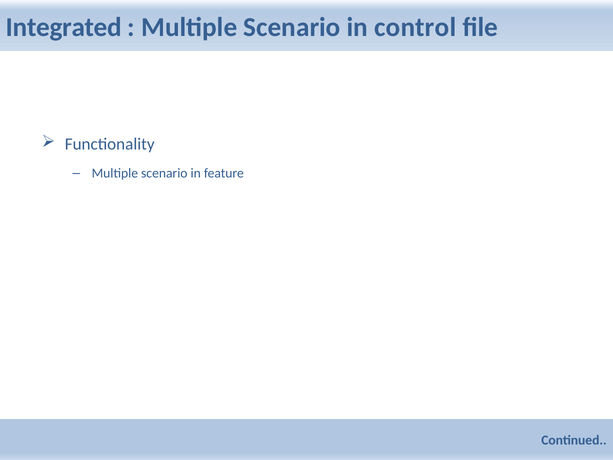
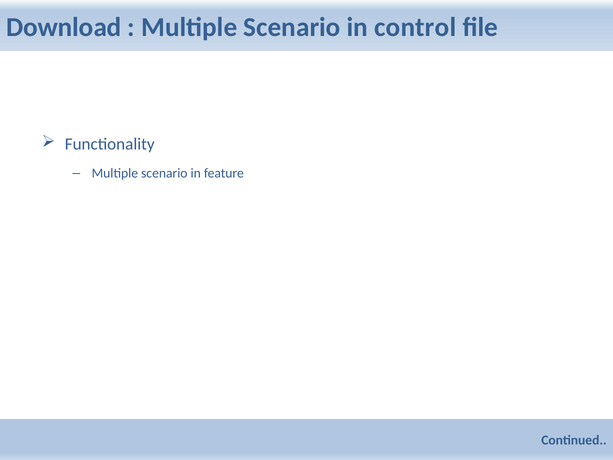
Integrated: Integrated -> Download (64, 27)
